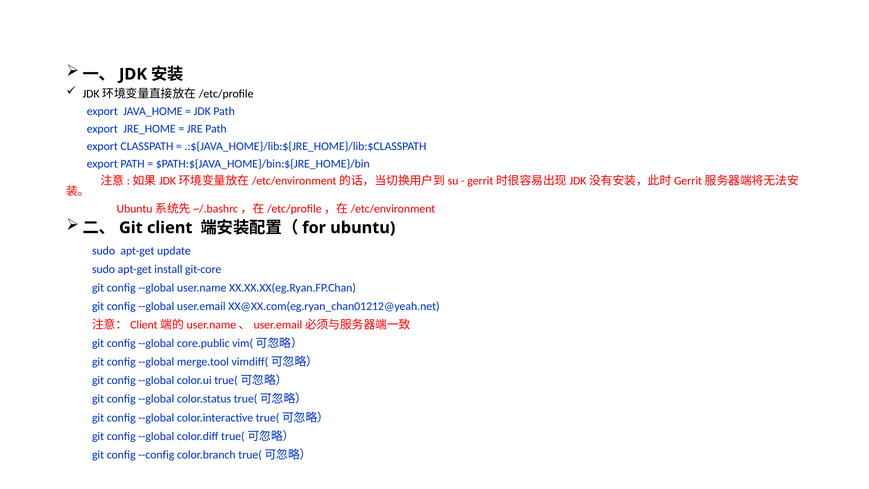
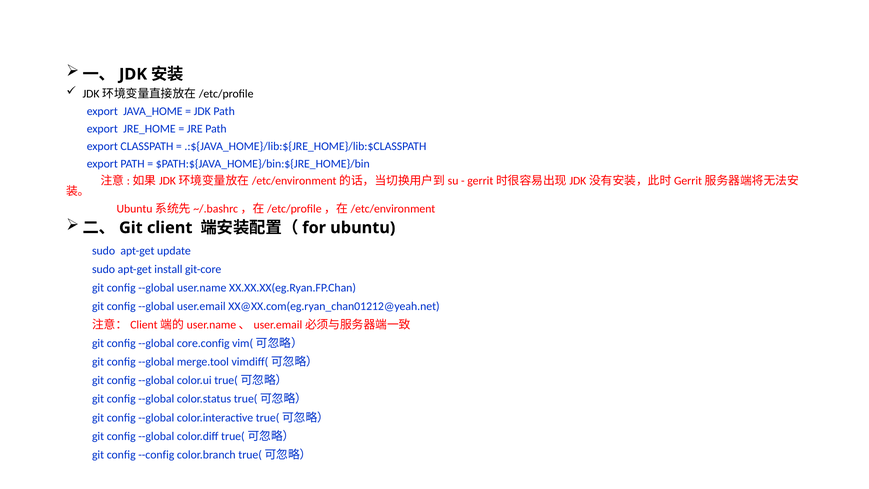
core.public: core.public -> core.config (203, 343)
